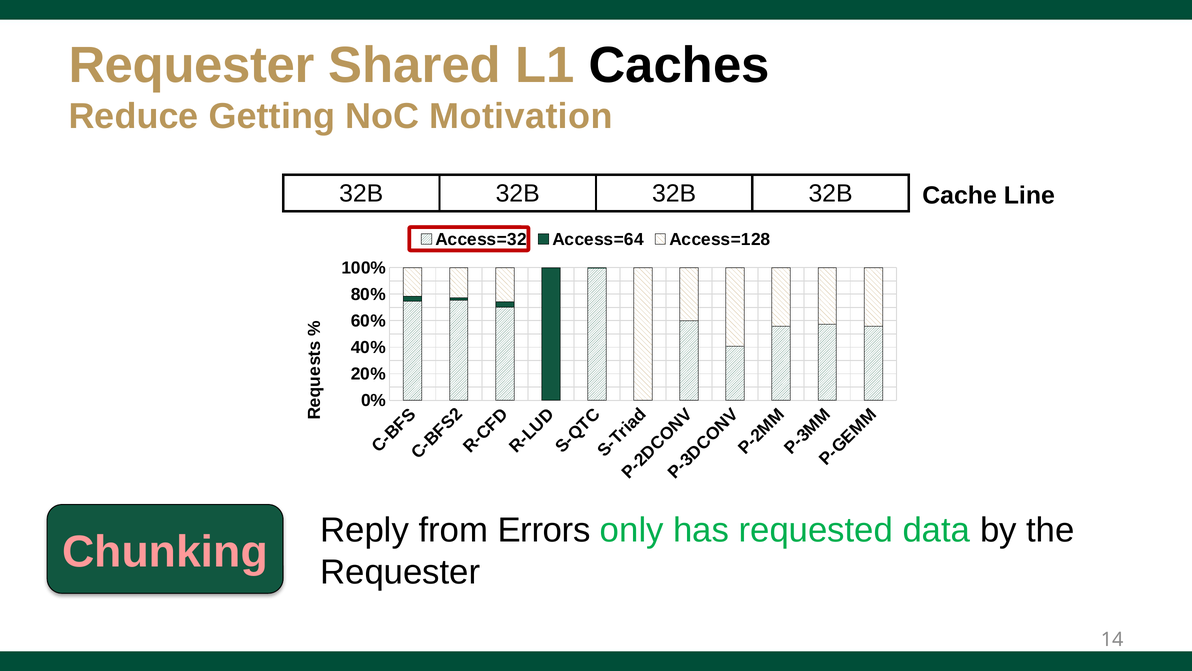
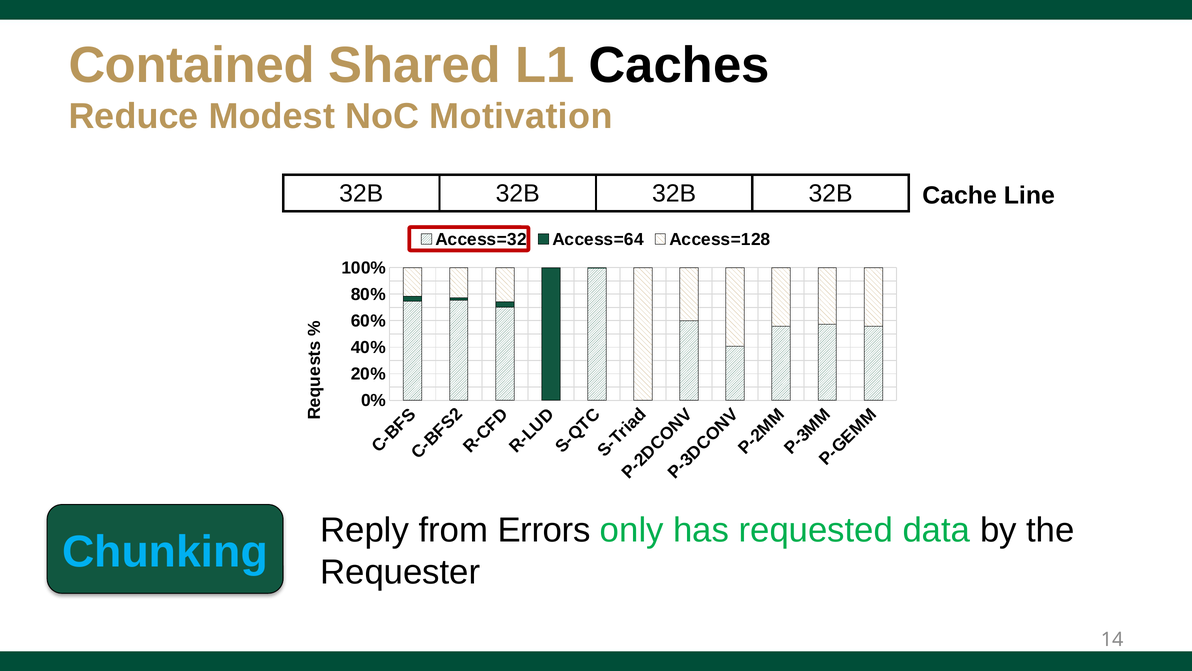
Requester: Requester -> Contained (192, 65)
Getting: Getting -> Modest (272, 116)
Chunking colour: pink -> light blue (165, 552)
